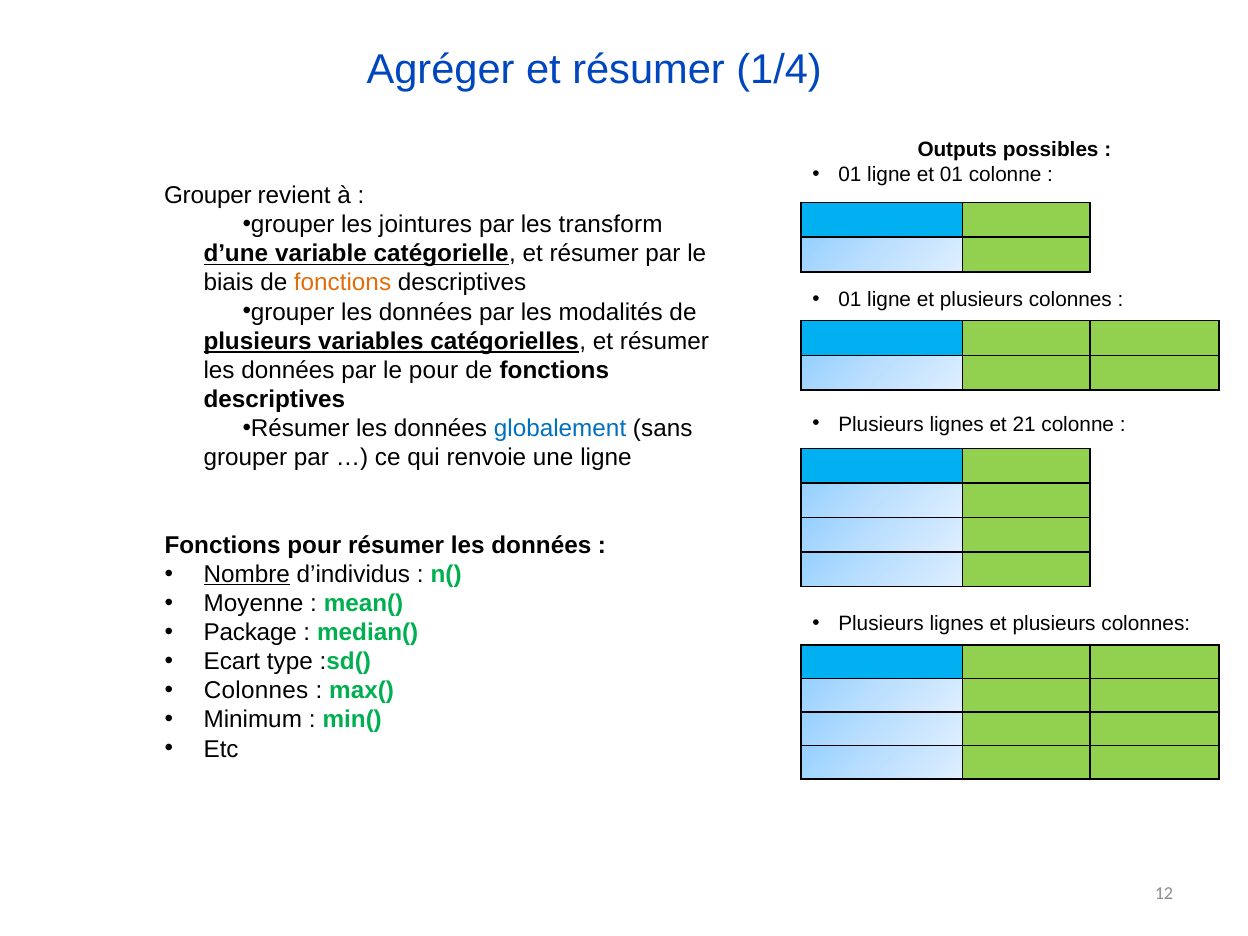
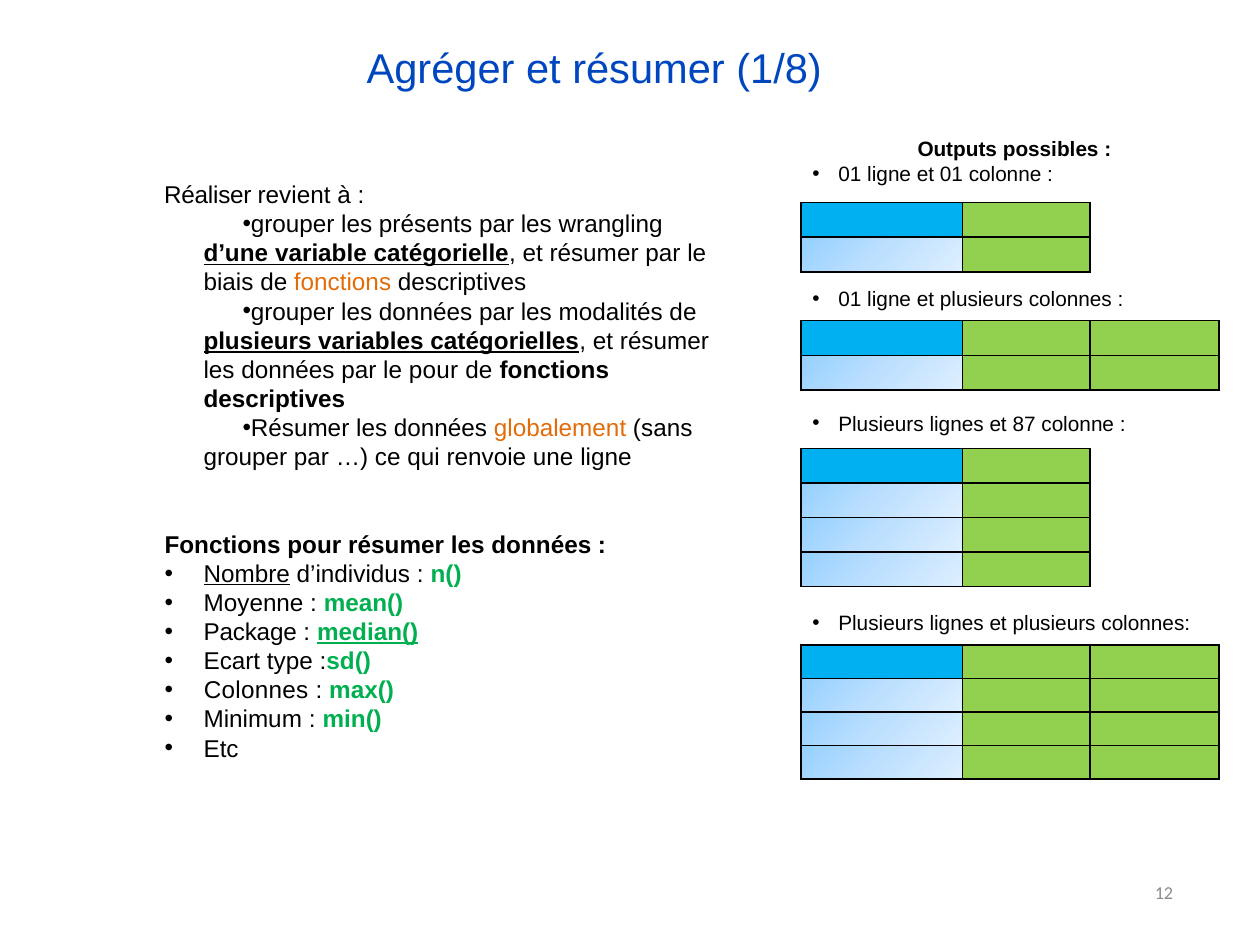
1/4: 1/4 -> 1/8 (779, 70)
Grouper: Grouper -> Réaliser (208, 196)
jointures: jointures -> présents (426, 225)
transform: transform -> wrangling (611, 225)
21: 21 -> 87 (1024, 424)
globalement colour: blue -> orange (560, 429)
median( underline: none -> present (368, 633)
